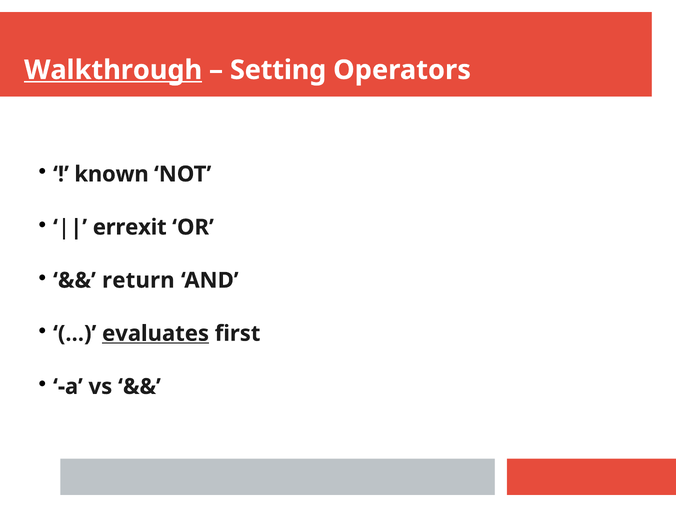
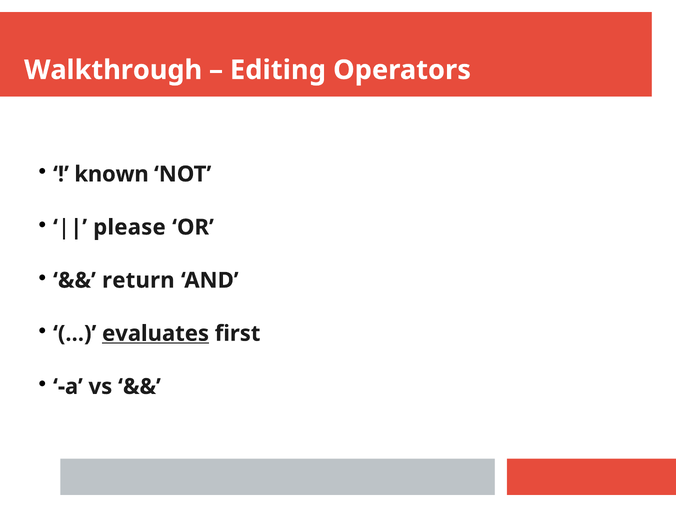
Walkthrough underline: present -> none (113, 70)
Setting: Setting -> Editing (278, 70)
errexit: errexit -> please (129, 227)
